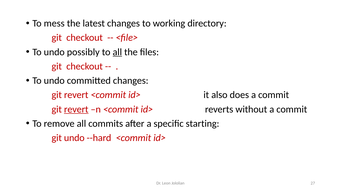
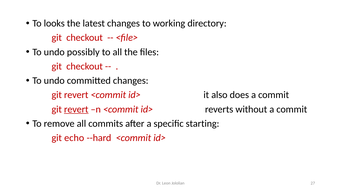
mess: mess -> looks (54, 23)
all underline: present -> none (117, 52)
git undo: undo -> echo (74, 138)
